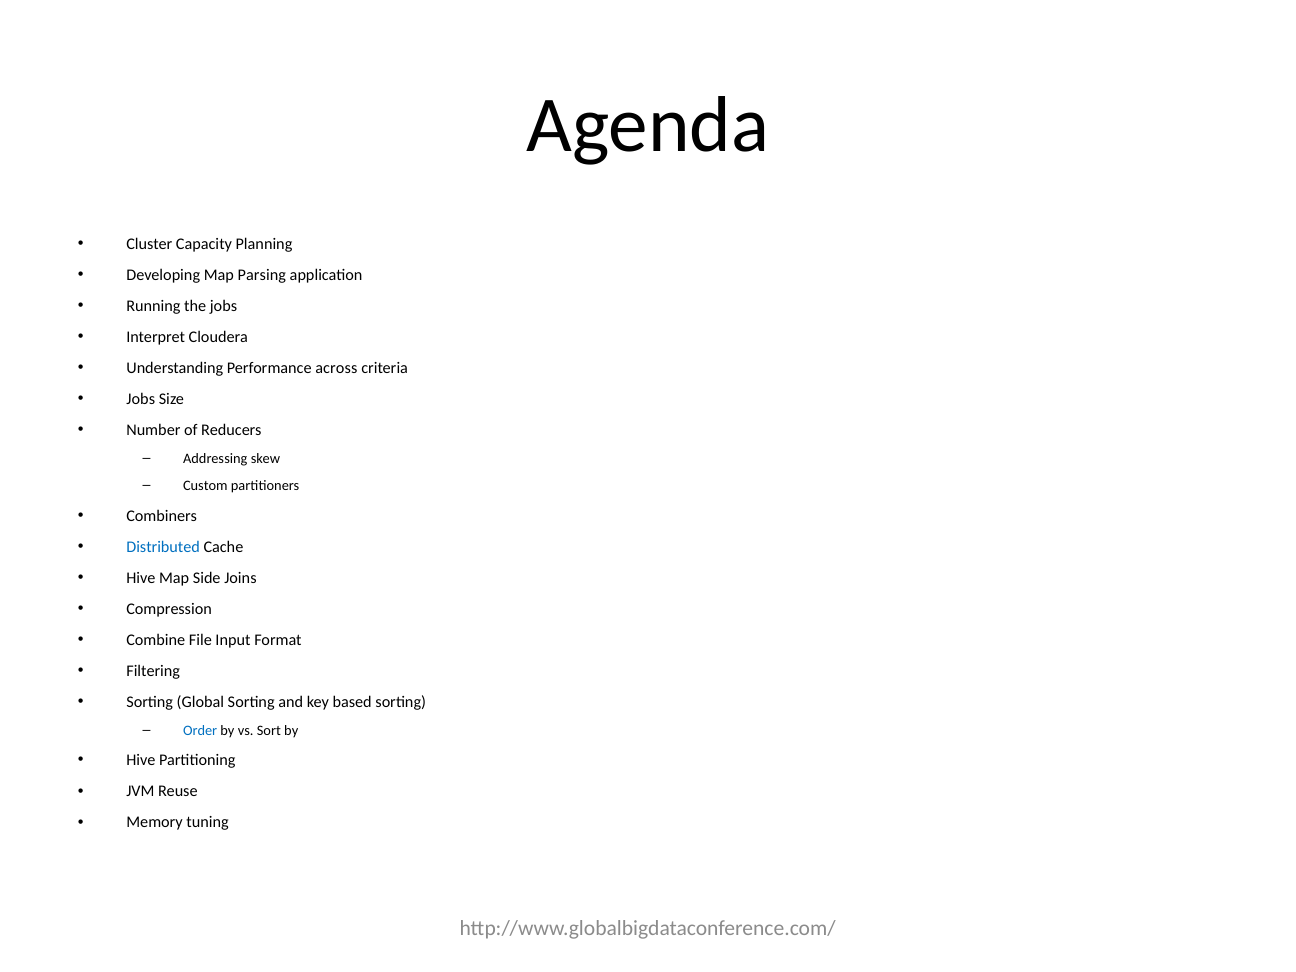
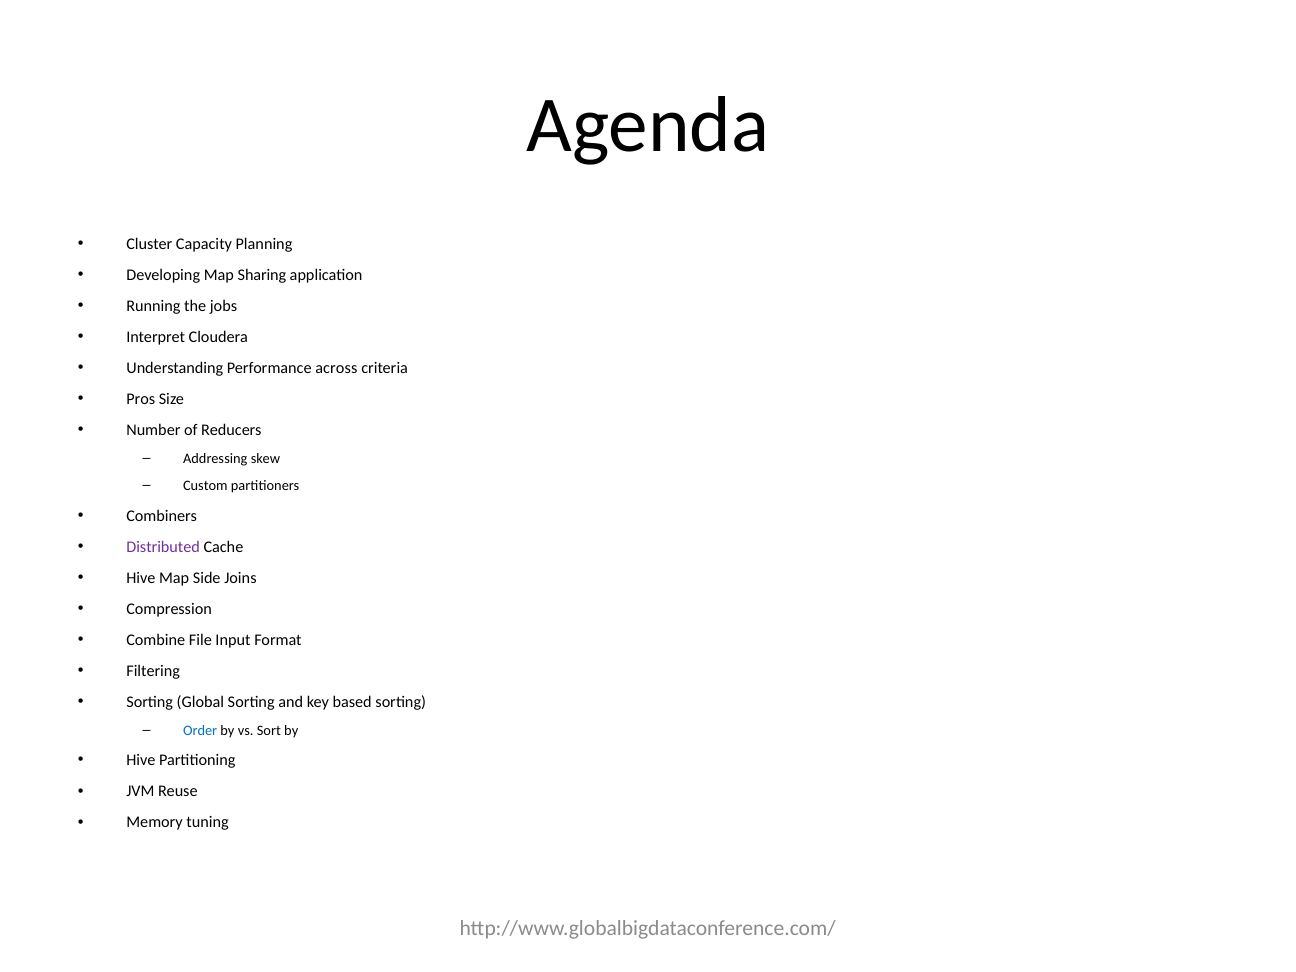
Parsing: Parsing -> Sharing (262, 275)
Jobs: Jobs -> Pros (141, 399)
Distributed colour: blue -> purple (163, 547)
